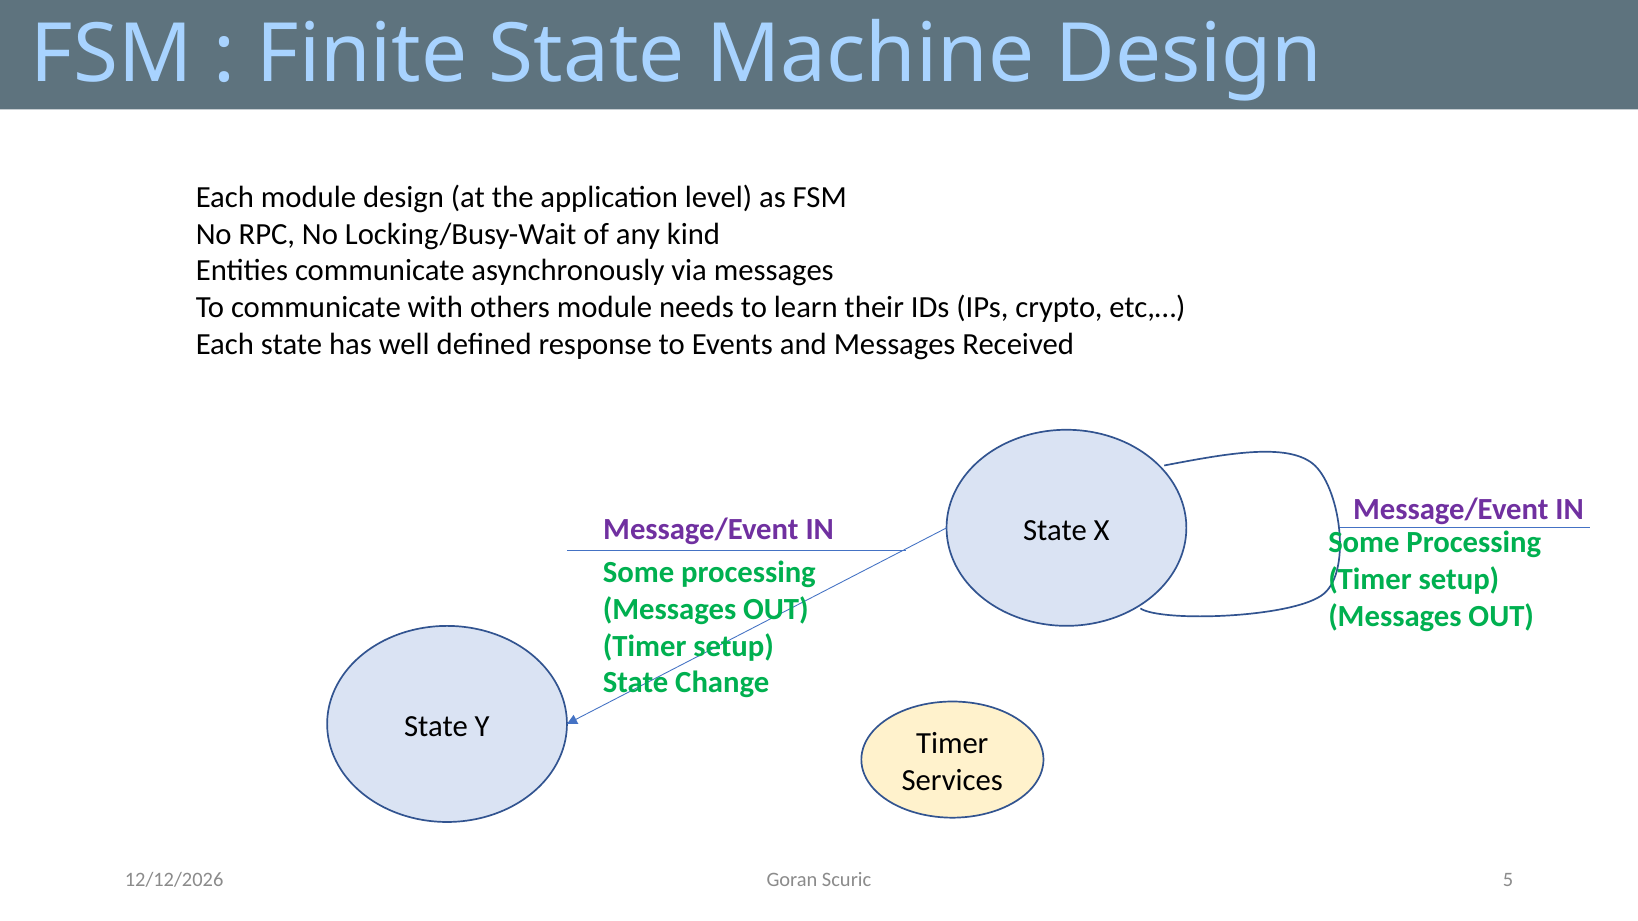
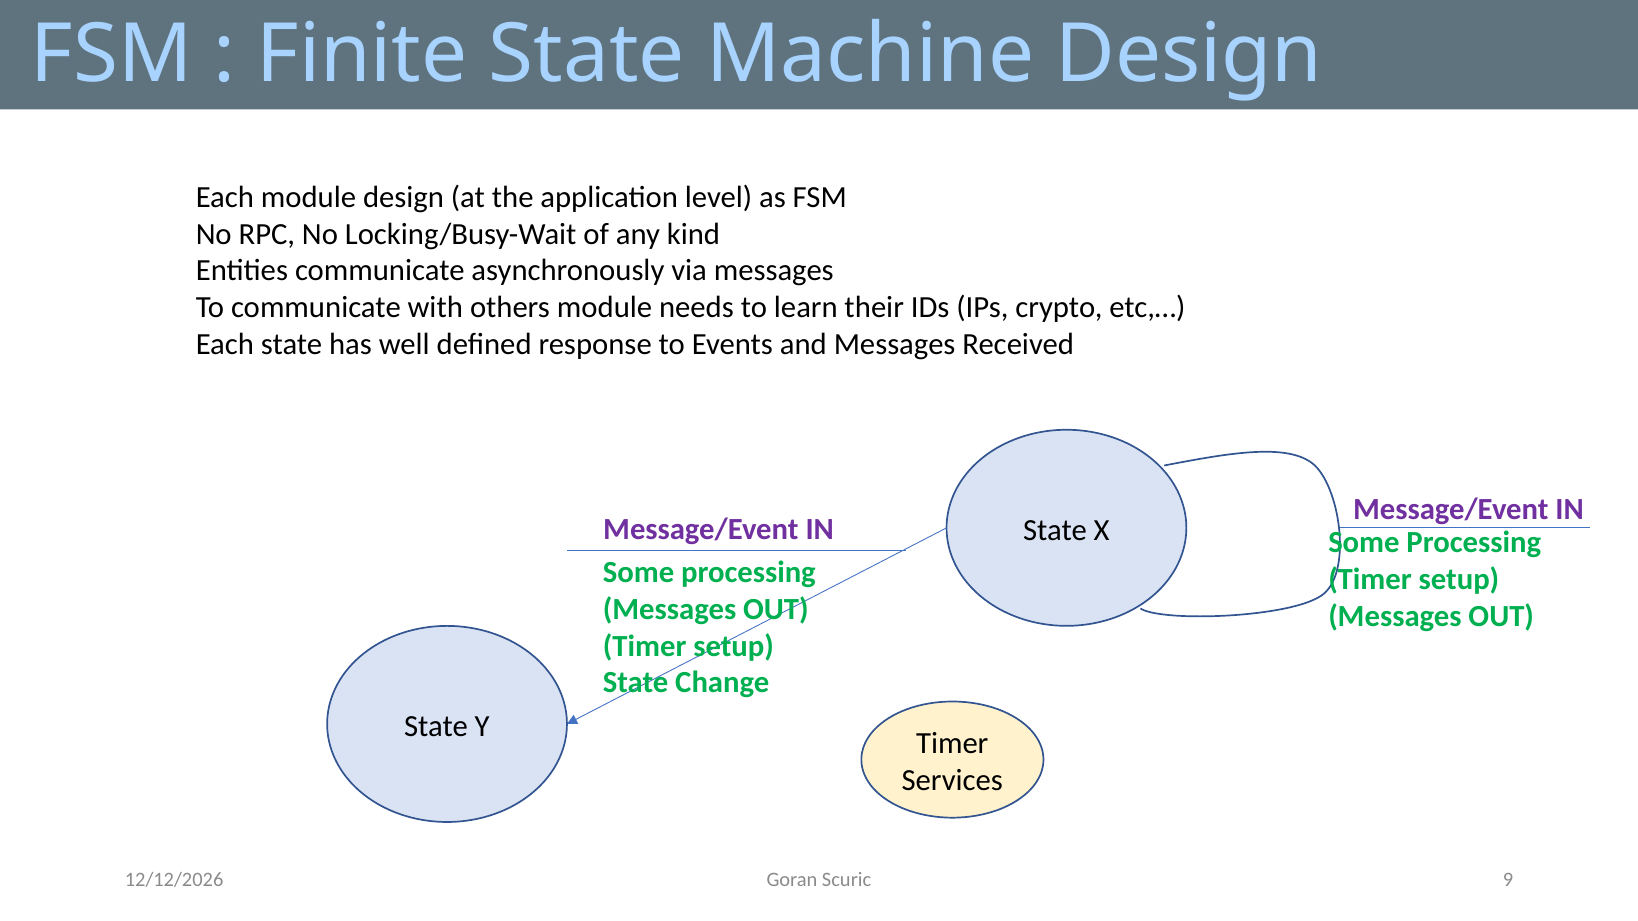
5: 5 -> 9 (1508, 880)
